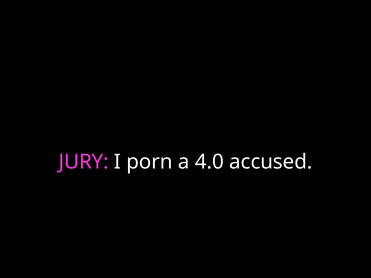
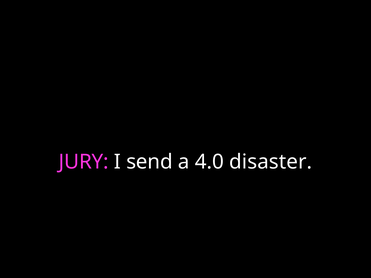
porn: porn -> send (150, 162)
accused: accused -> disaster (271, 162)
